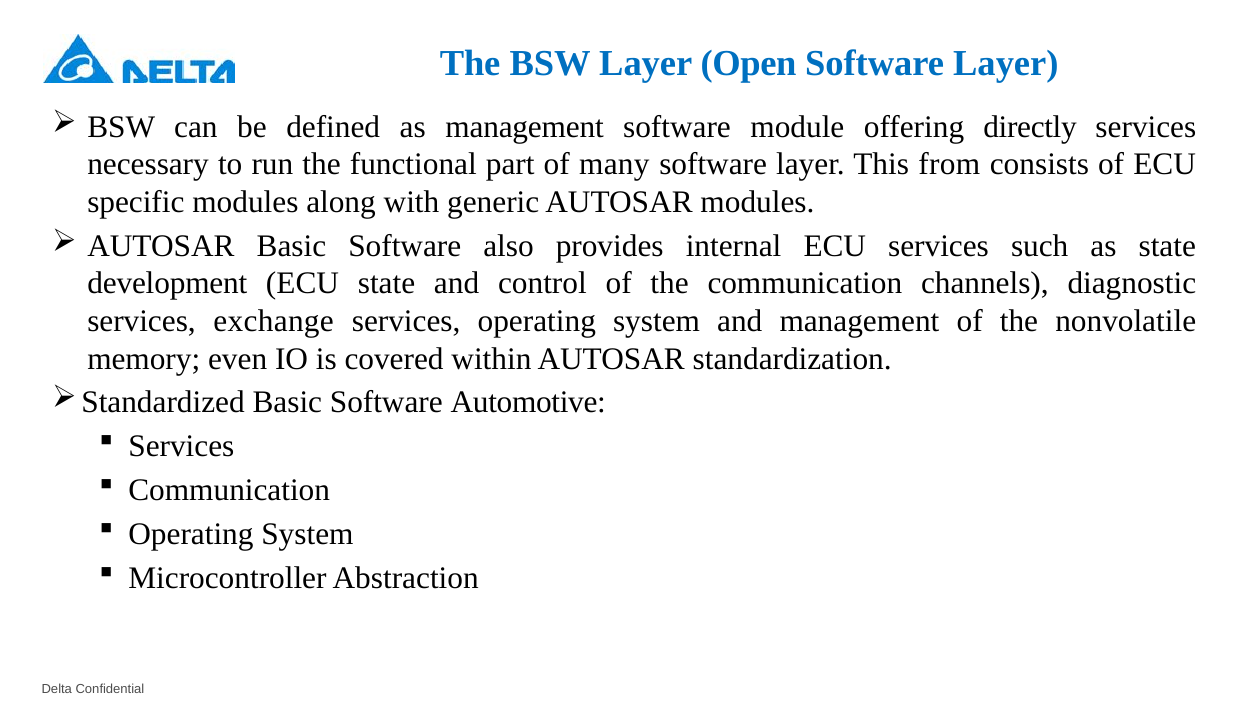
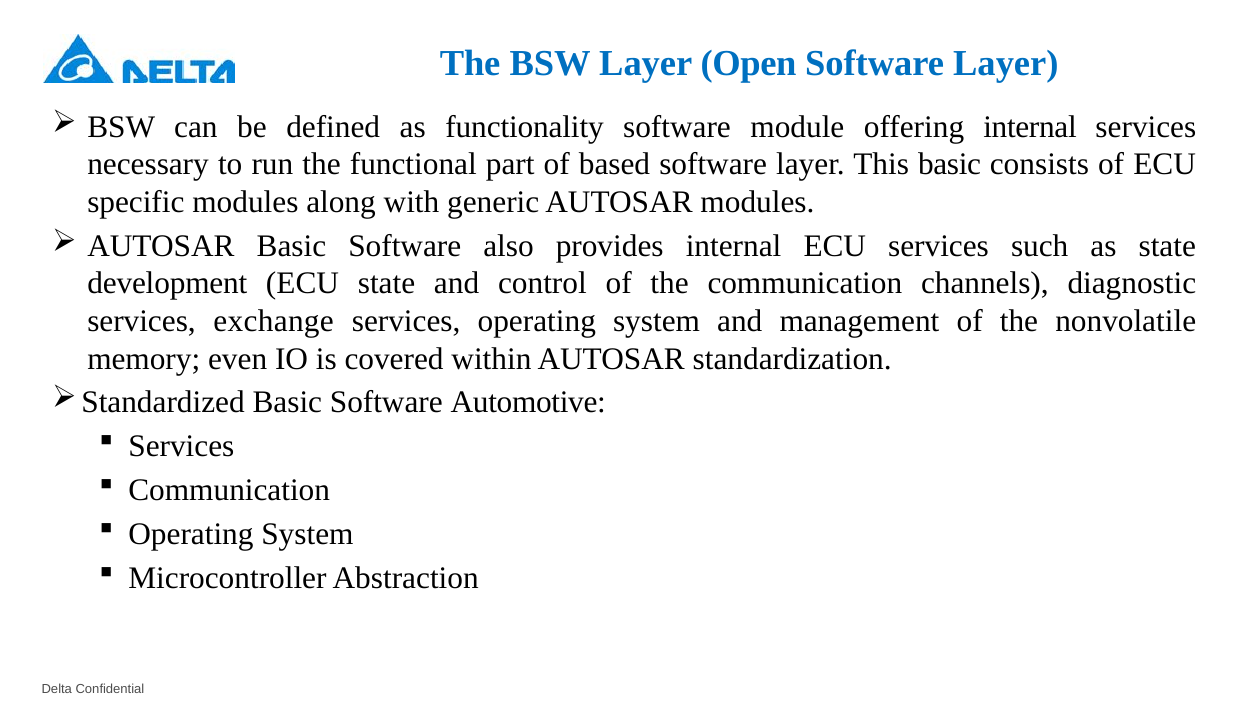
as management: management -> functionality (525, 127)
offering directly: directly -> internal (1030, 127)
many: many -> based (615, 164)
This from: from -> basic (950, 164)
